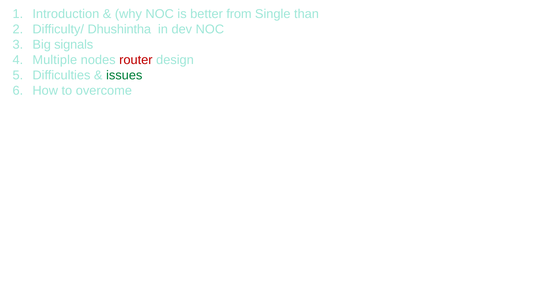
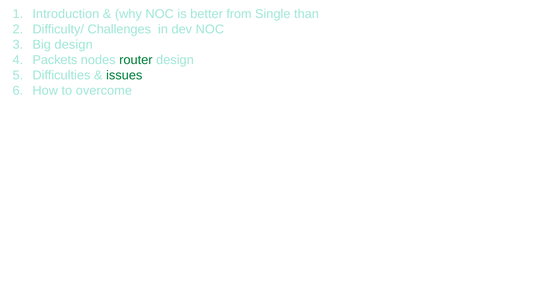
Dhushintha: Dhushintha -> Challenges (119, 29)
Big signals: signals -> design (74, 45)
Multiple: Multiple -> Packets (55, 60)
router colour: red -> green (136, 60)
